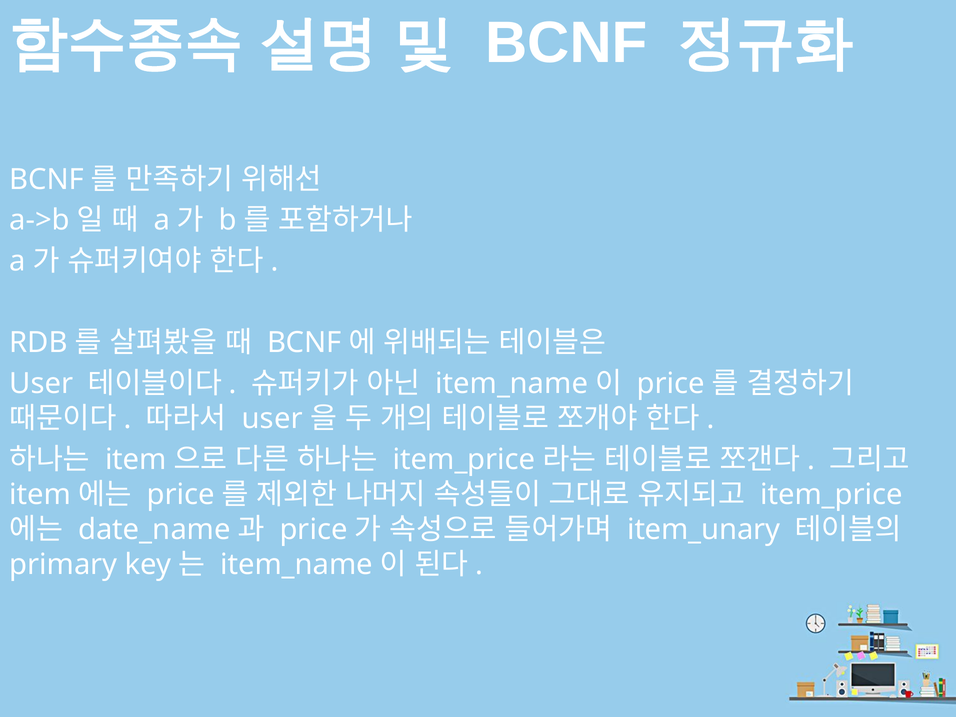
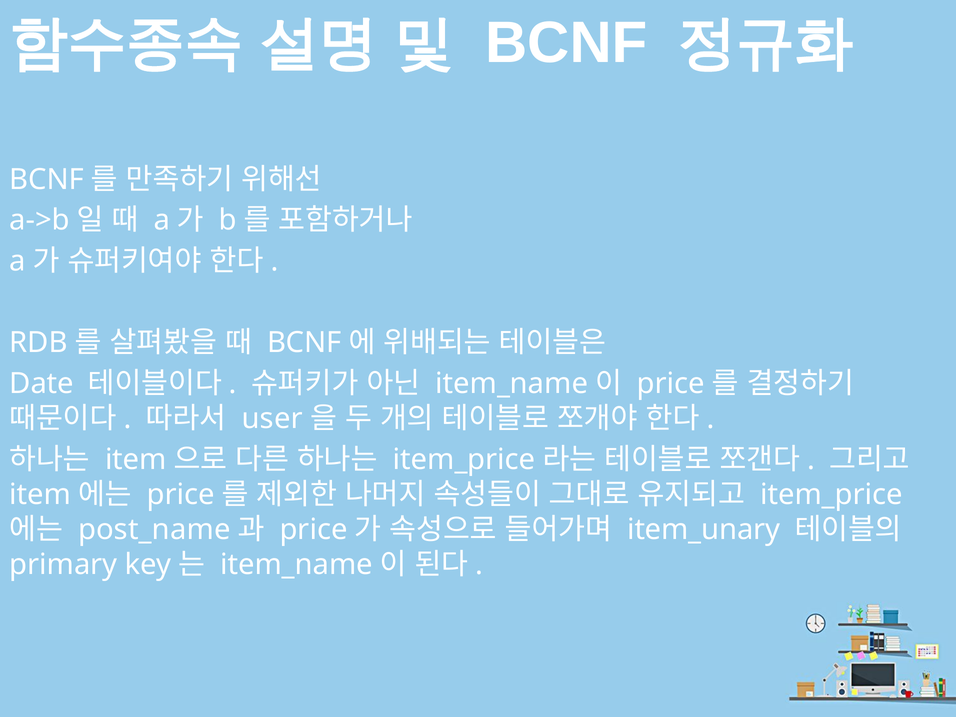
User: User -> Date (42, 384)
date_name: date_name -> post_name (154, 529)
